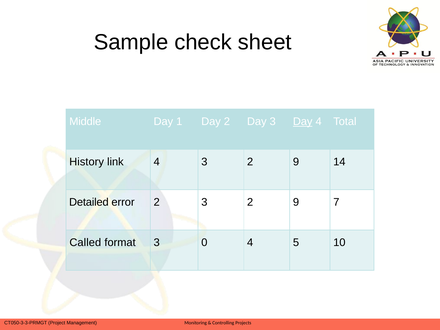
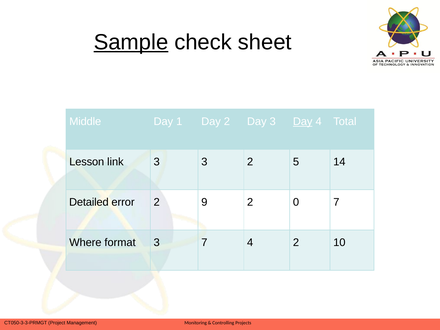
Sample underline: none -> present (131, 42)
History: History -> Lesson (87, 162)
link 4: 4 -> 3 (157, 162)
9: 9 -> 5 (296, 162)
2 3: 3 -> 9 (204, 202)
9: 9 -> 0 (296, 202)
Called: Called -> Where (85, 242)
3 0: 0 -> 7 (204, 242)
4 5: 5 -> 2 (296, 242)
